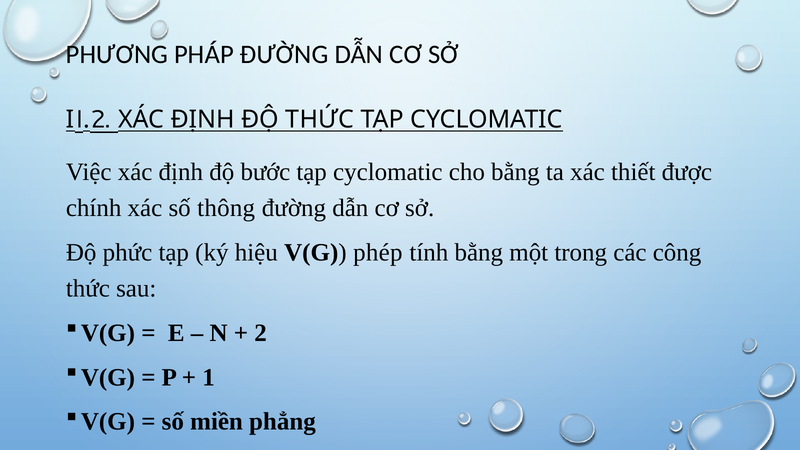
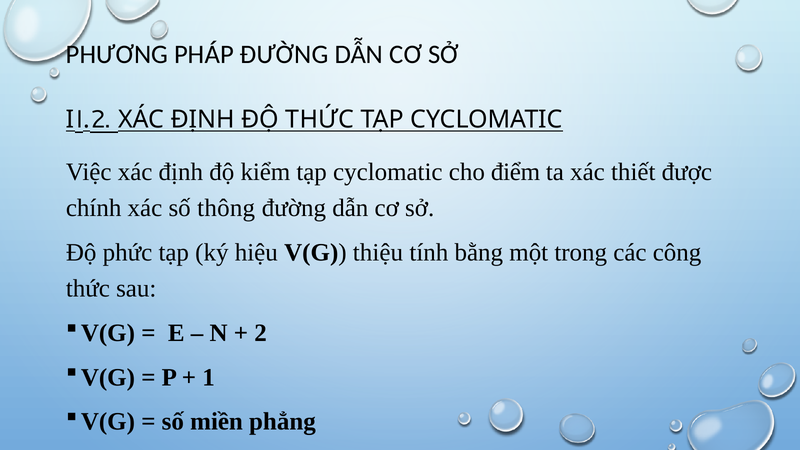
bước: bước -> kiểm (265, 172)
cho bằng: bằng -> điểm (516, 172)
phép: phép -> thiệu (378, 253)
